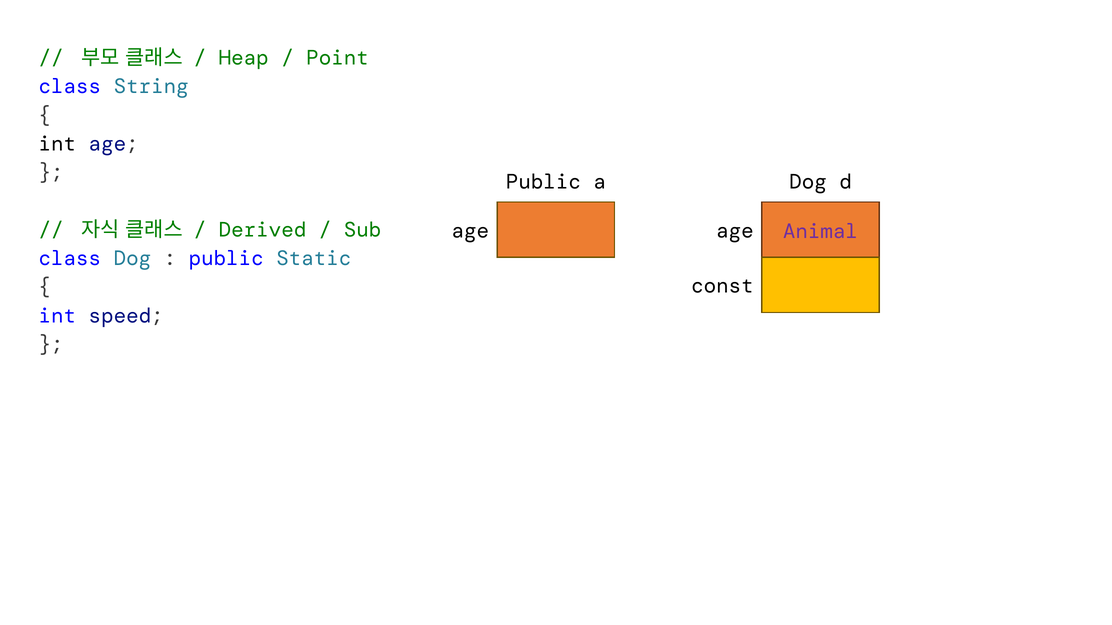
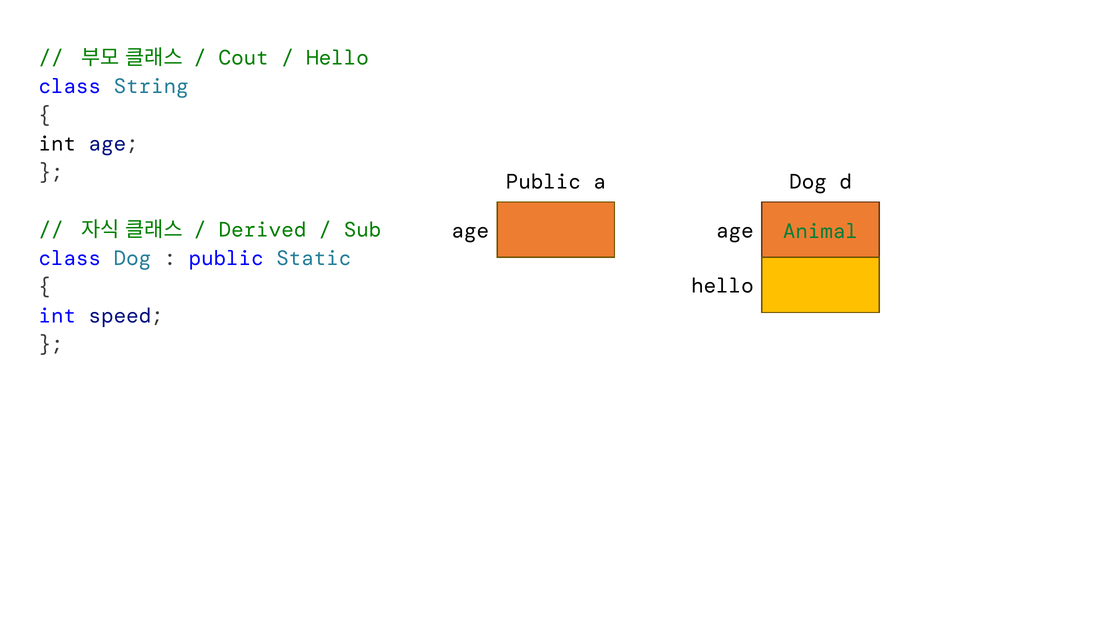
Heap: Heap -> Cout (244, 58)
Point: Point -> Hello (338, 58)
Animal colour: purple -> green (820, 231)
const: const -> hello (722, 286)
